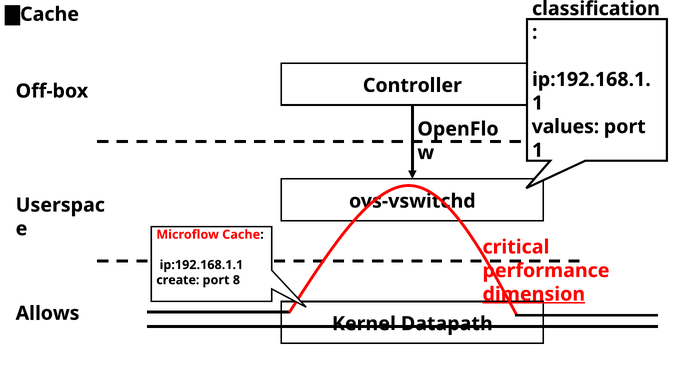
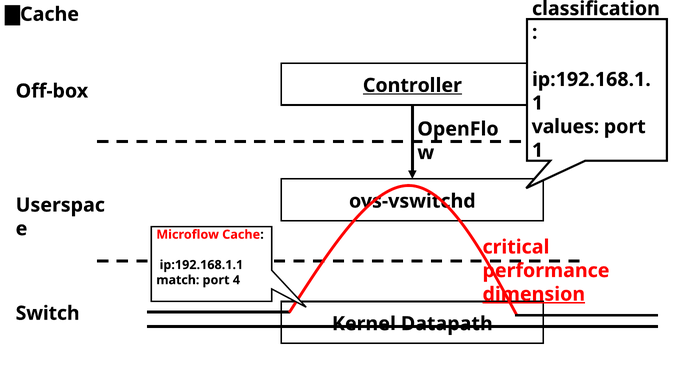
Controller underline: none -> present (412, 85)
create: create -> match (178, 280)
8: 8 -> 4 (236, 280)
Allows: Allows -> Switch (48, 313)
